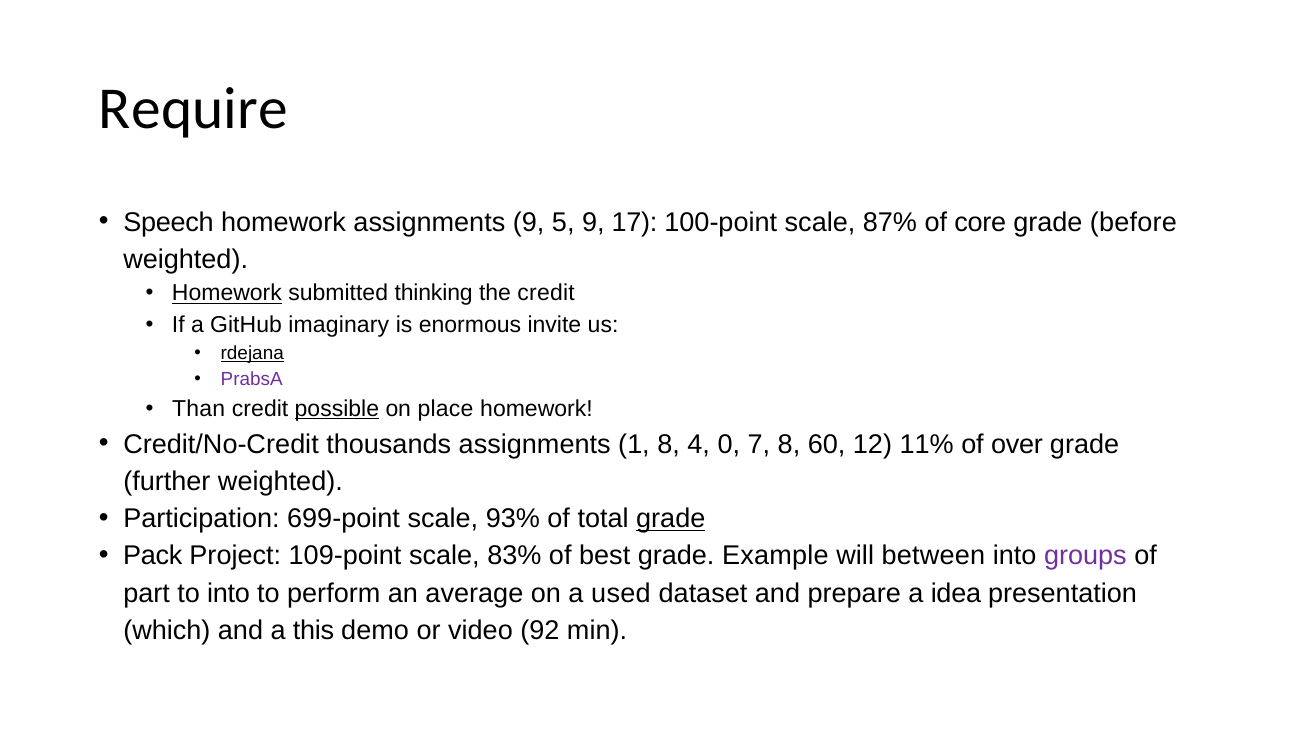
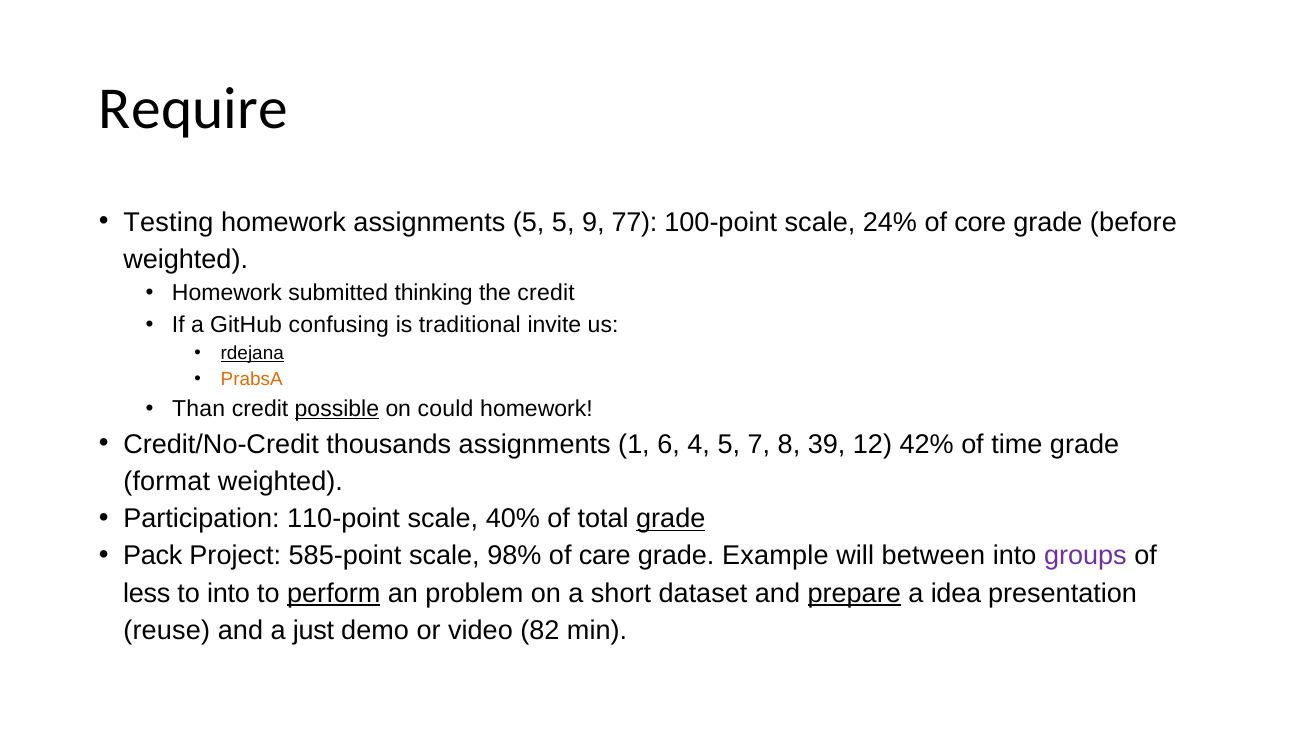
Speech: Speech -> Testing (168, 222)
assignments 9: 9 -> 5 (529, 222)
17: 17 -> 77 (635, 222)
87%: 87% -> 24% (890, 222)
Homework underline: present -> none (227, 293)
imaginary: imaginary -> confusing (339, 325)
enormous: enormous -> traditional (470, 325)
PrabsA colour: purple -> orange (252, 379)
place: place -> could (446, 409)
1 8: 8 -> 6 (669, 444)
4 0: 0 -> 5 (729, 444)
60: 60 -> 39 (827, 444)
11%: 11% -> 42% (927, 444)
over: over -> time (1017, 444)
further: further -> format (167, 481)
699-point: 699-point -> 110-point (344, 519)
93%: 93% -> 40% (513, 519)
109-point: 109-point -> 585-point (345, 556)
83%: 83% -> 98% (514, 556)
best: best -> care (605, 556)
part: part -> less (147, 593)
perform underline: none -> present (334, 593)
average: average -> problem (474, 593)
used: used -> short (621, 593)
prepare underline: none -> present (854, 593)
which: which -> reuse (167, 631)
this: this -> just (314, 631)
92: 92 -> 82 (540, 631)
